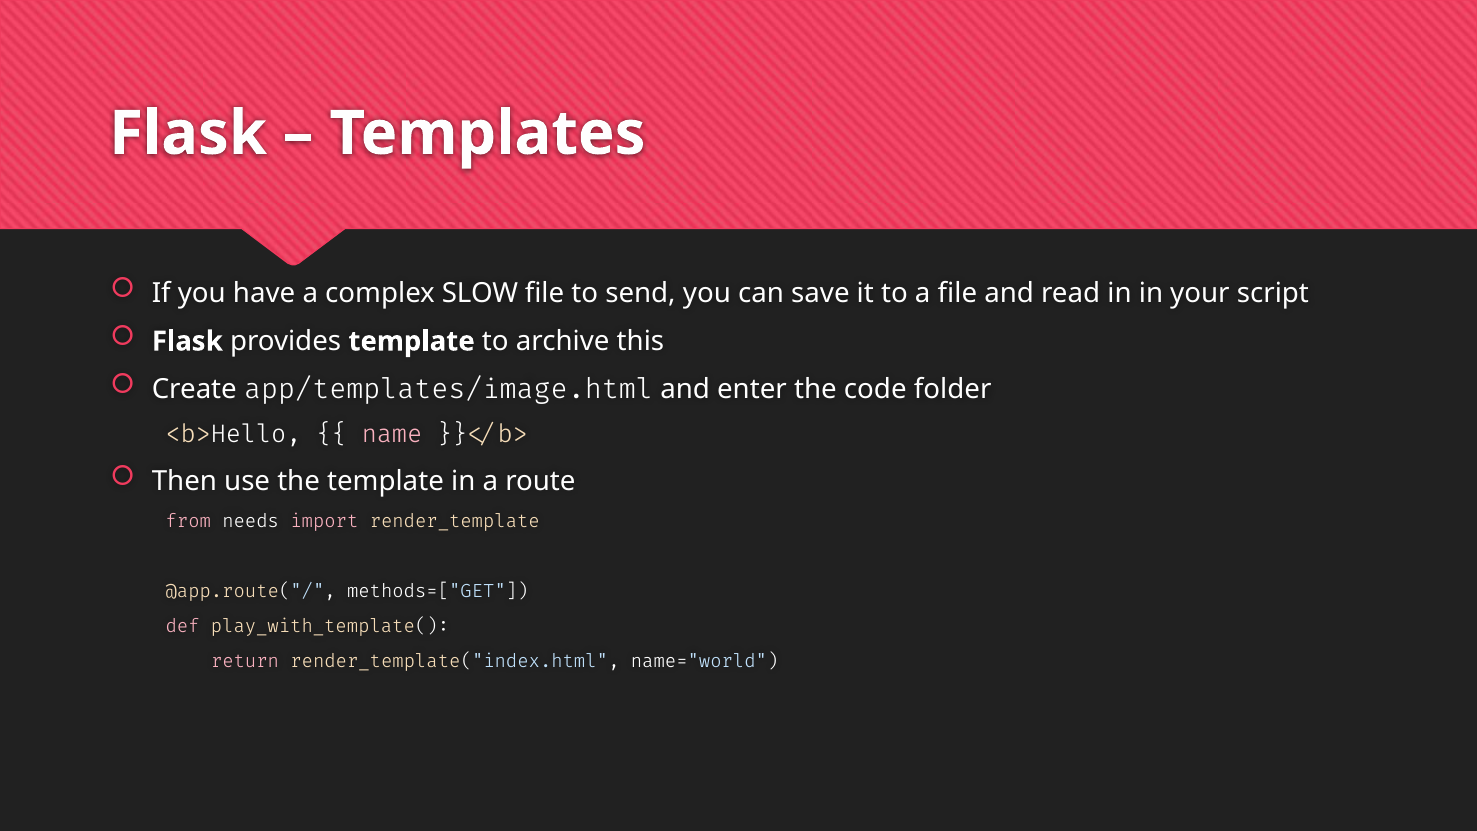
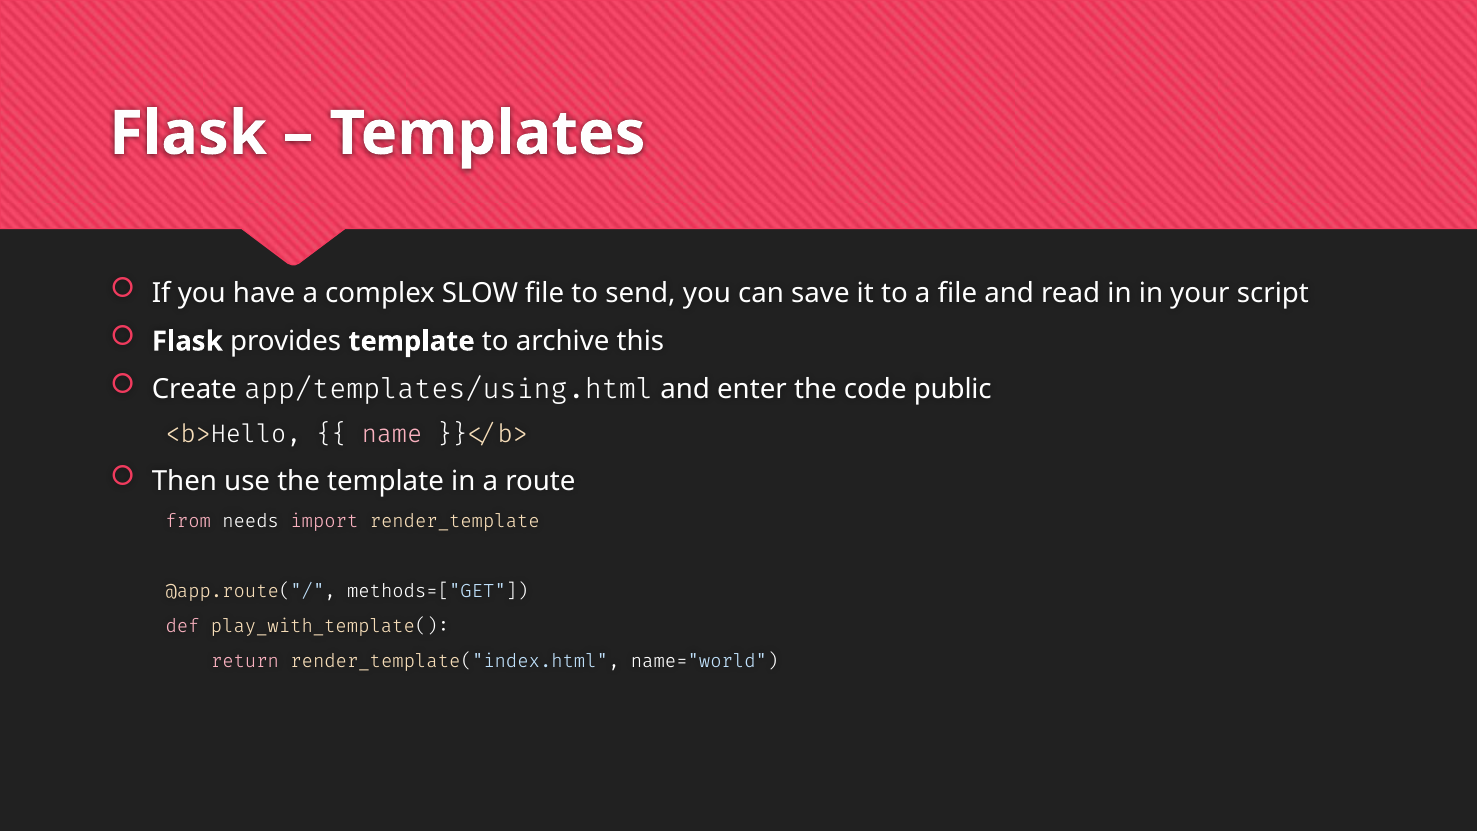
app/templates/image.html: app/templates/image.html -> app/templates/using.html (449, 389)
folder: folder -> public (953, 389)
